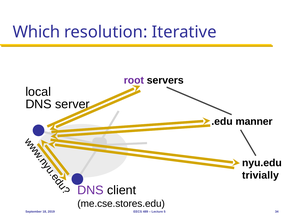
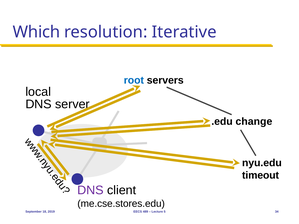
root colour: purple -> blue (134, 80)
manner: manner -> change (254, 122)
trivially: trivially -> timeout (261, 175)
